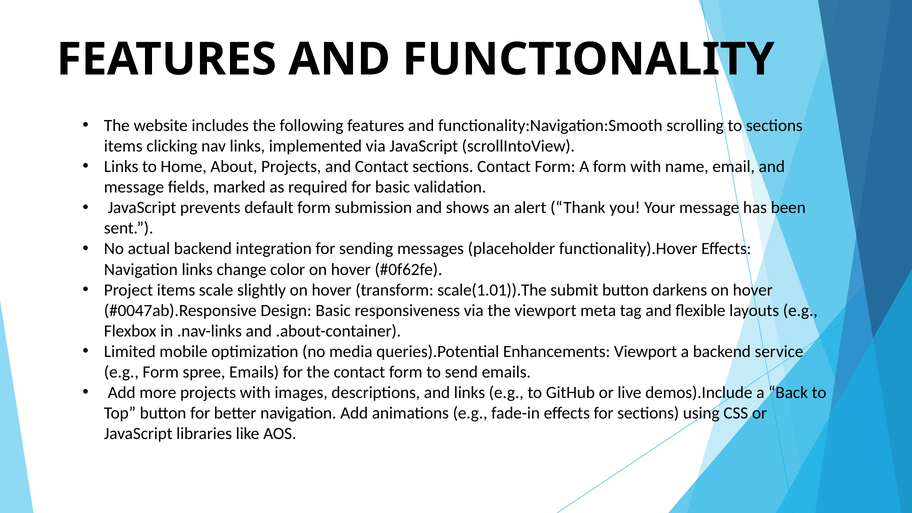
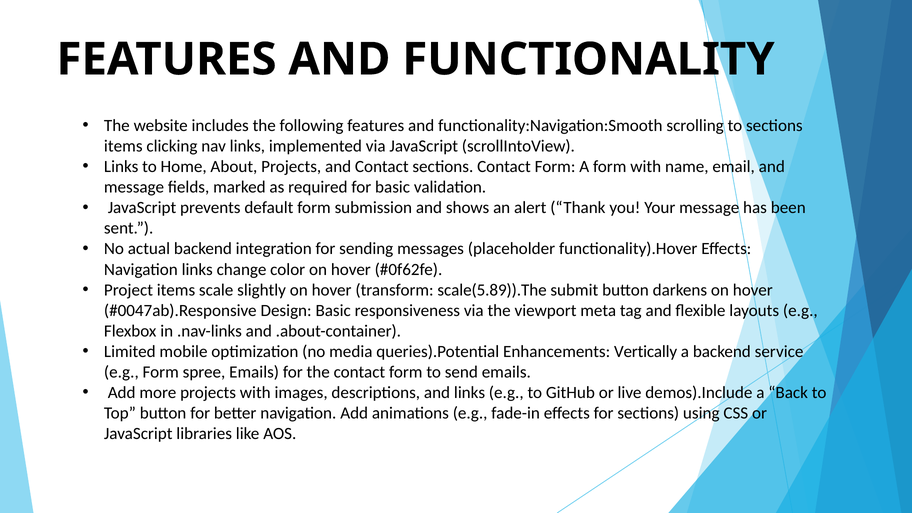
scale(1.01)).The: scale(1.01)).The -> scale(5.89)).The (492, 290)
Enhancements Viewport: Viewport -> Vertically (646, 351)
